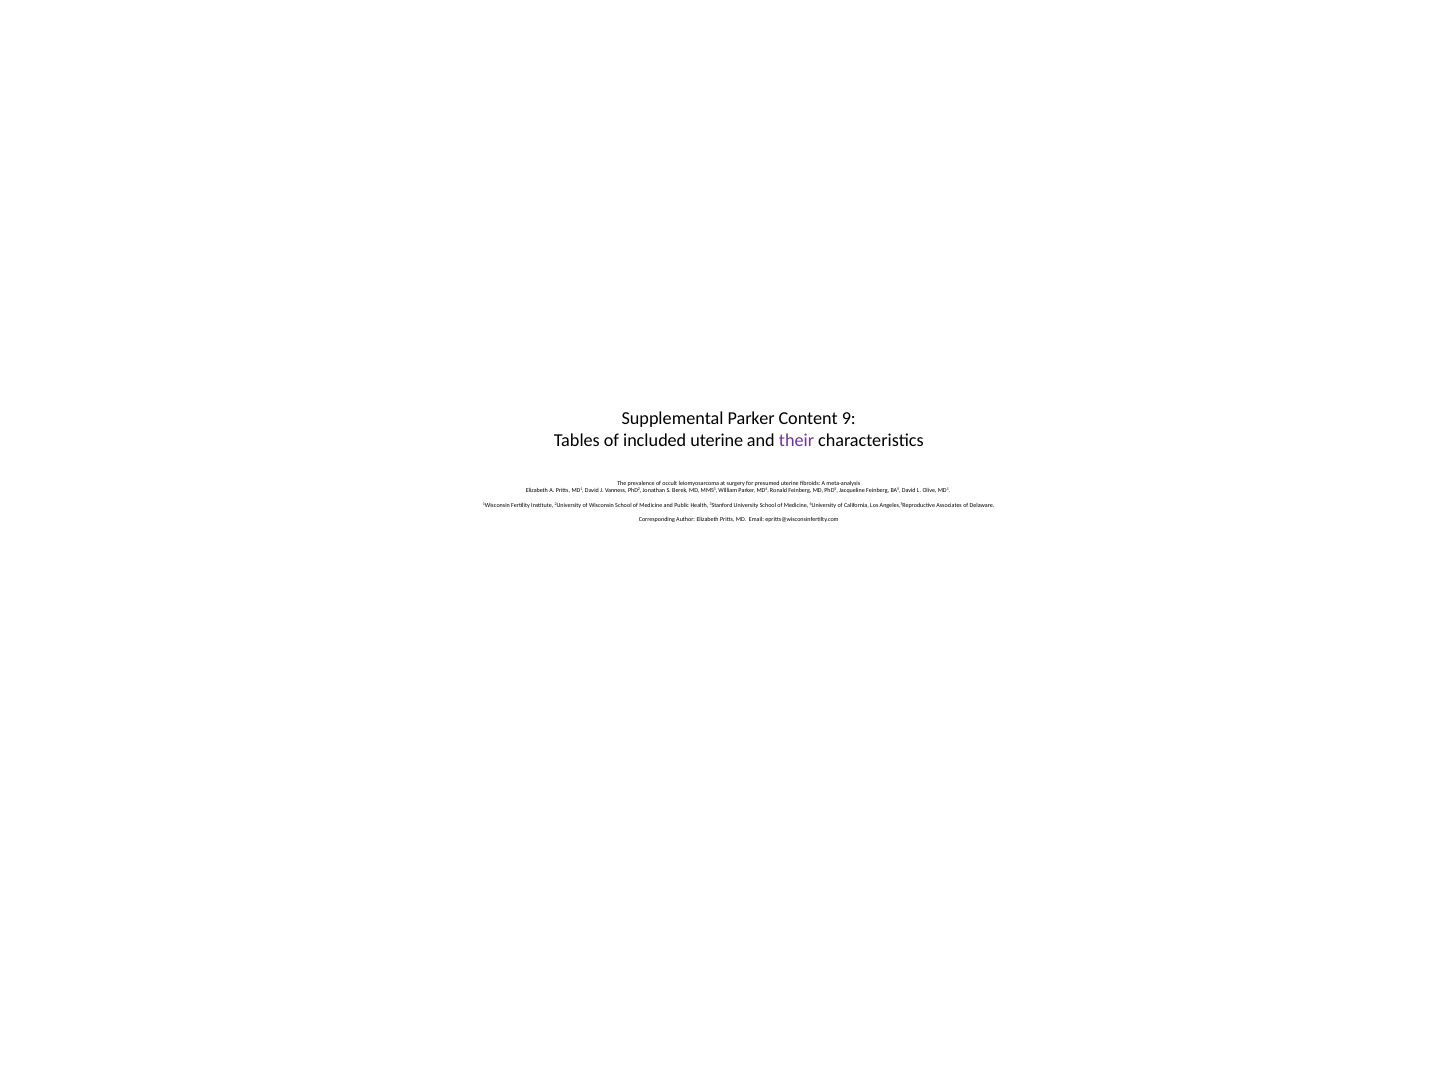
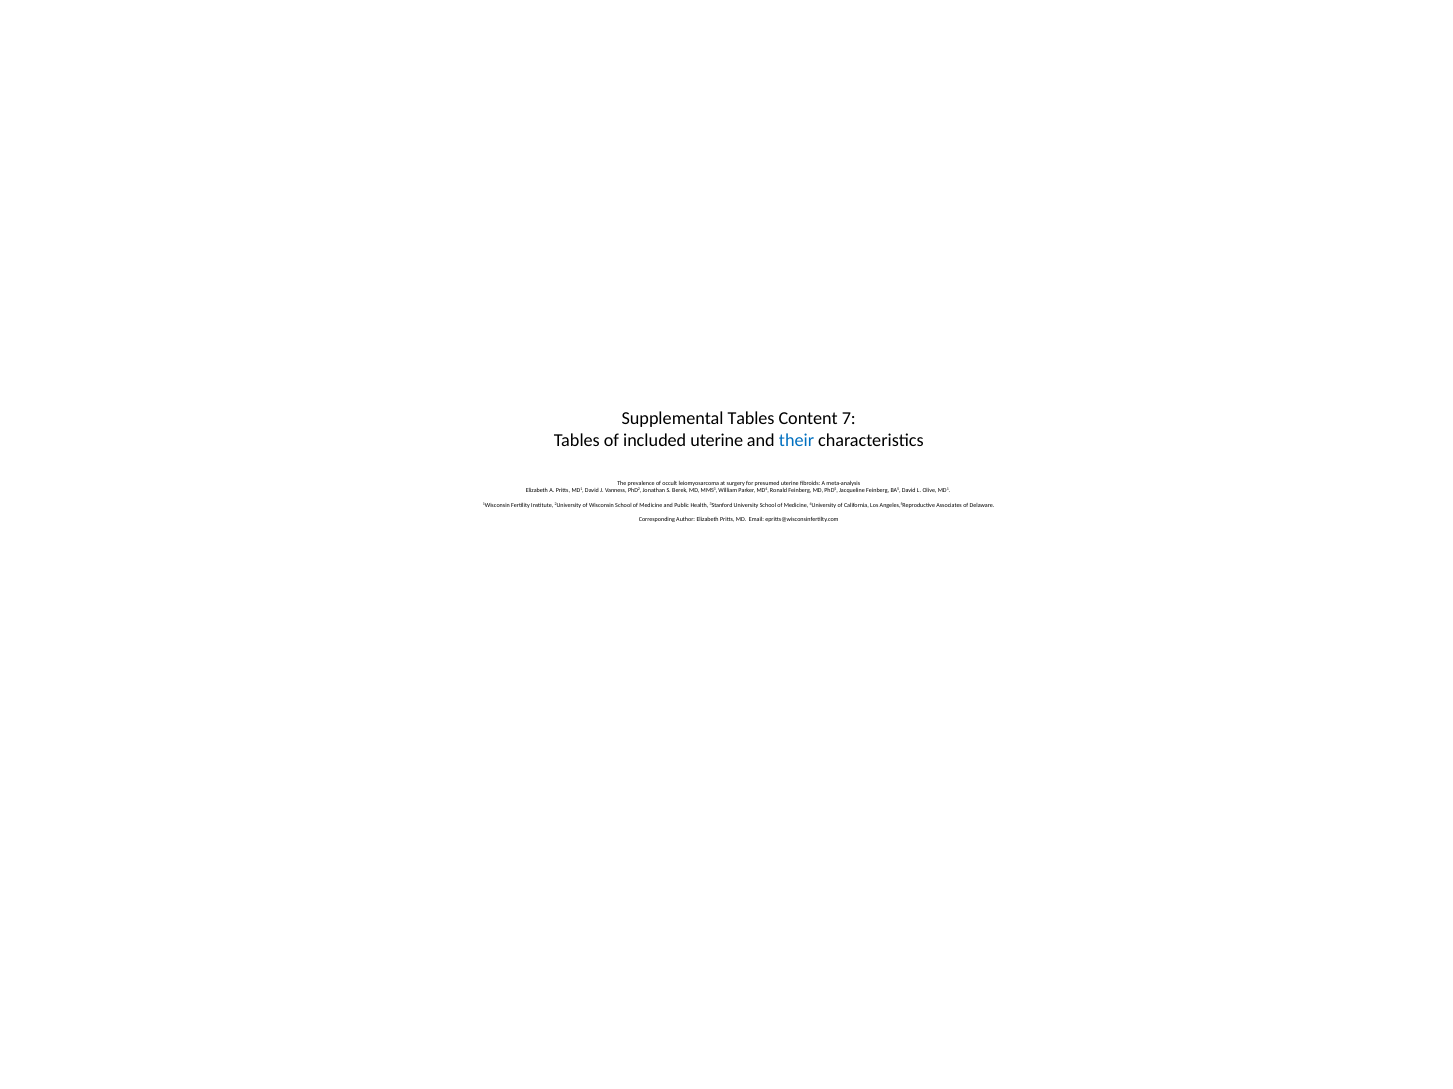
Supplemental Parker: Parker -> Tables (751, 419)
9: 9 -> 7 (849, 419)
their colour: purple -> blue (797, 441)
